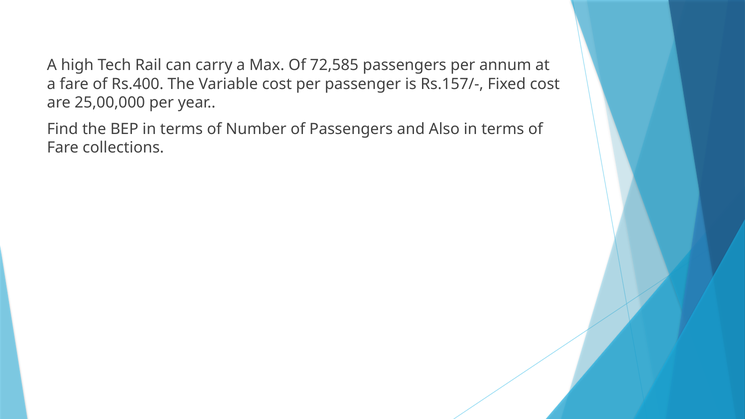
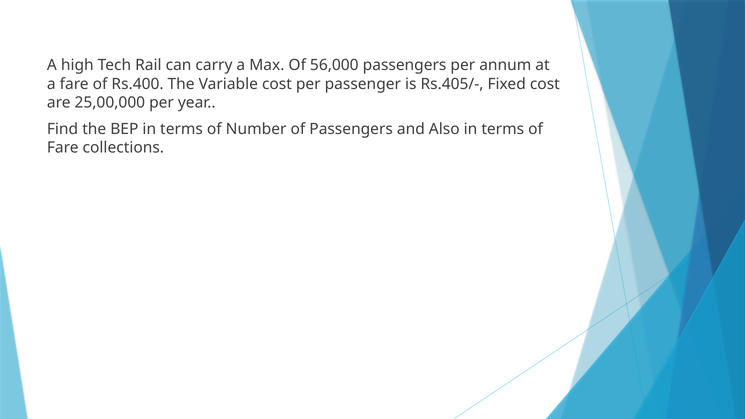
72,585: 72,585 -> 56,000 (334, 65)
Rs.157/-: Rs.157/- -> Rs.405/- (452, 84)
